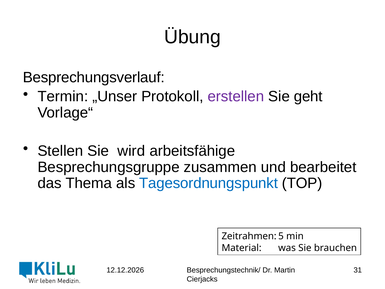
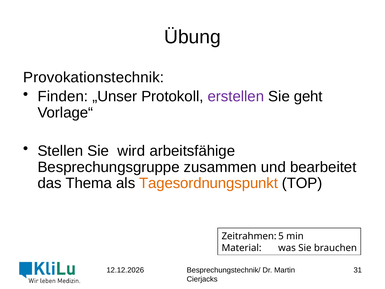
Besprechungsverlauf: Besprechungsverlauf -> Provokationstechnik (94, 77)
Termin: Termin -> Finden (63, 96)
Tagesordnungspunkt colour: blue -> orange (209, 183)
